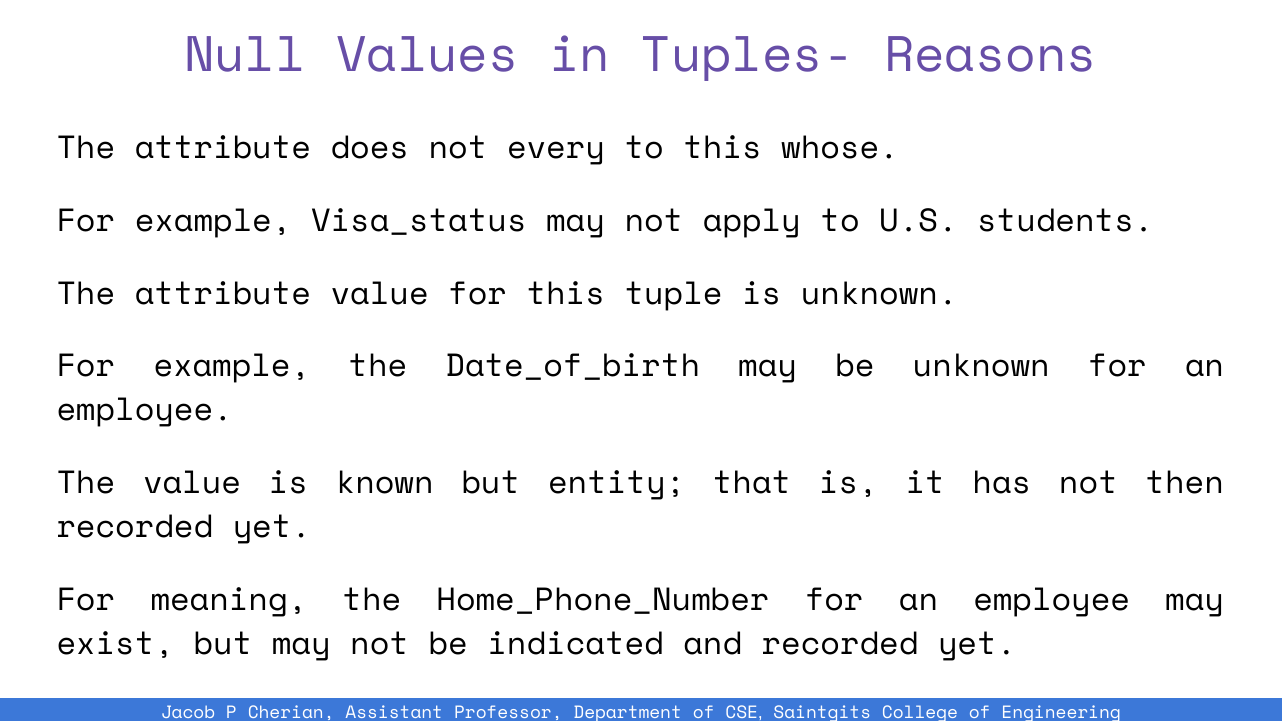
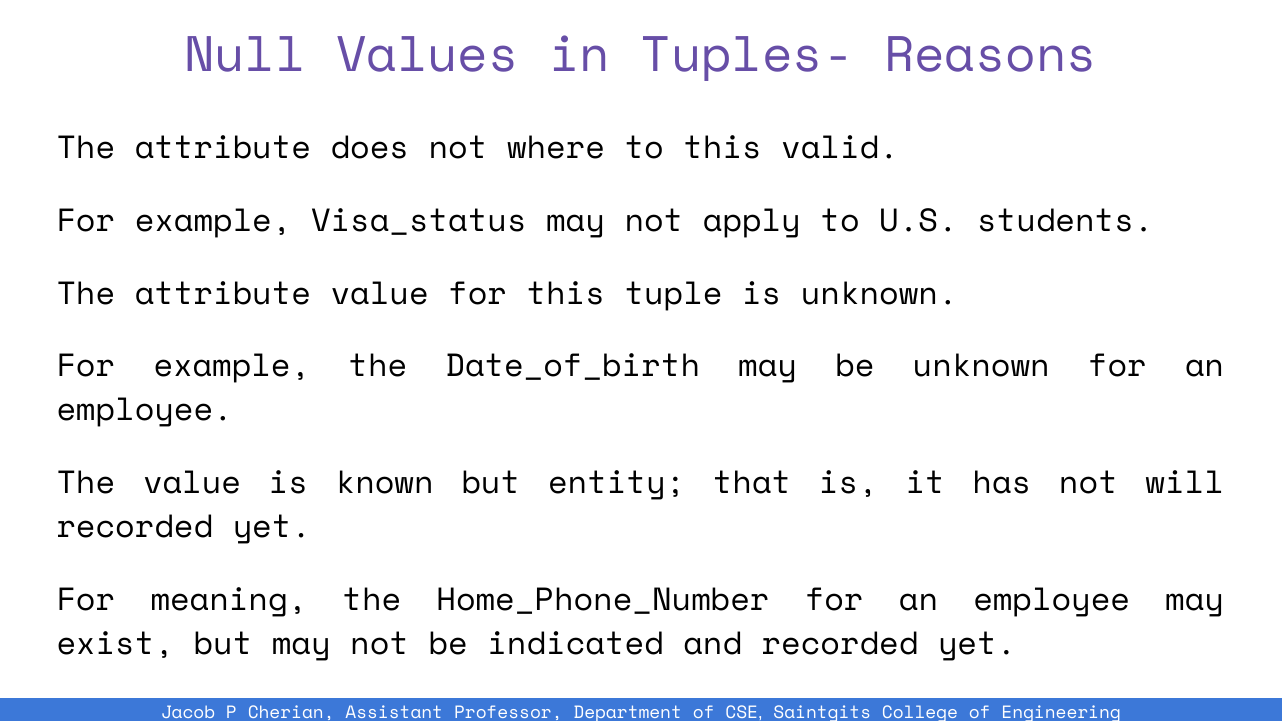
every: every -> where (556, 148)
whose: whose -> valid (840, 148)
then: then -> will (1185, 483)
